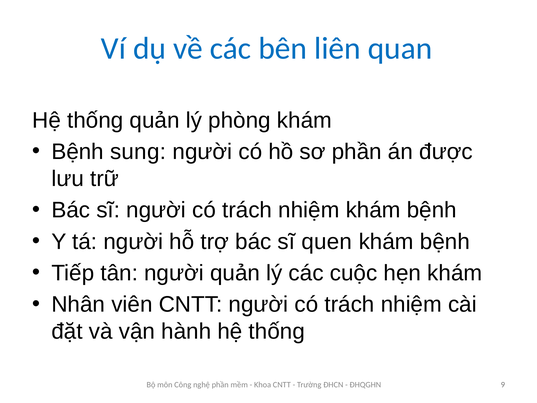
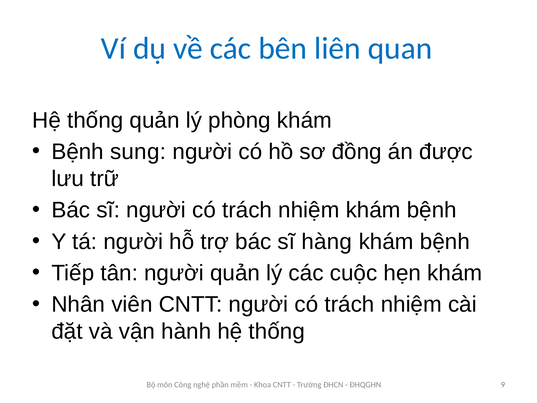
sơ phần: phần -> đồng (357, 152)
quen: quen -> hàng (327, 242)
